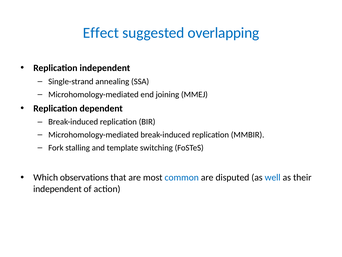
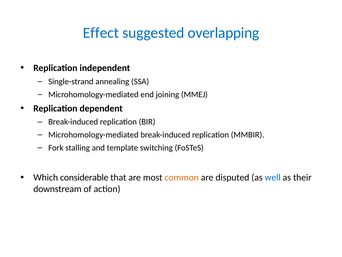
observations: observations -> considerable (84, 177)
common colour: blue -> orange (182, 177)
independent: independent -> downstream (57, 189)
